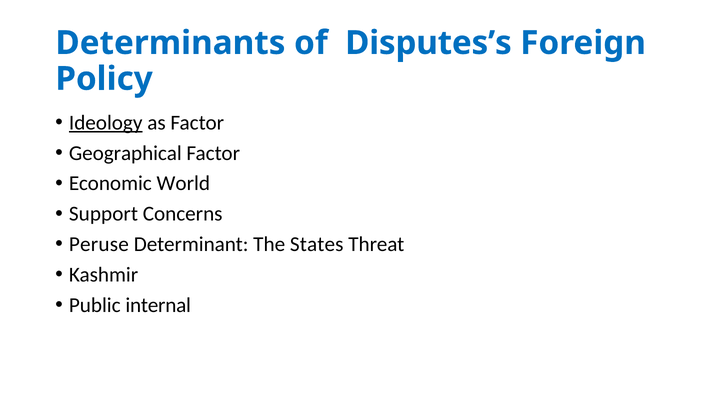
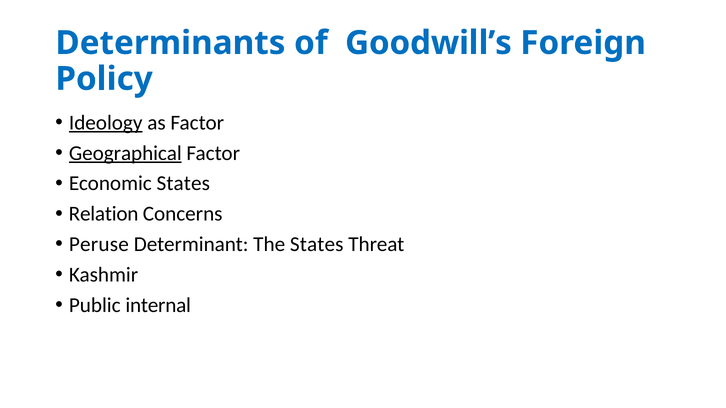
Disputes’s: Disputes’s -> Goodwill’s (428, 43)
Geographical underline: none -> present (125, 153)
Economic World: World -> States (183, 184)
Support: Support -> Relation (104, 214)
